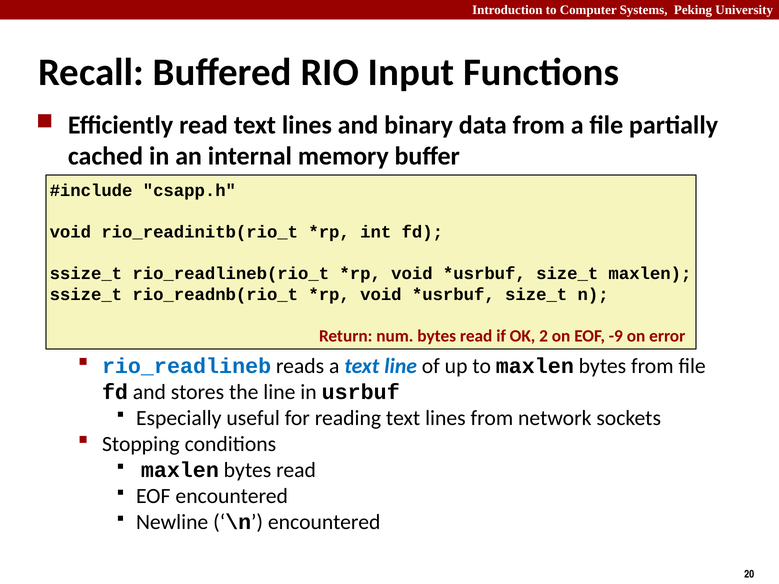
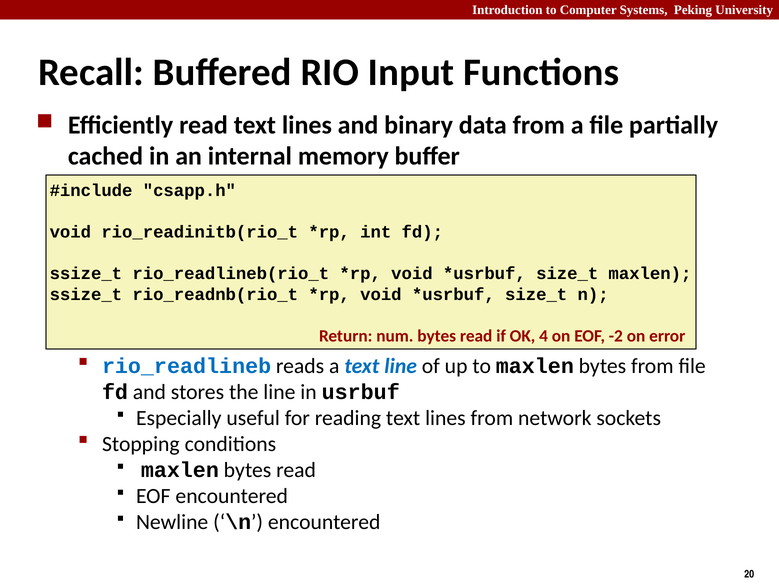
2: 2 -> 4 (544, 336)
-9: -9 -> -2 (616, 336)
